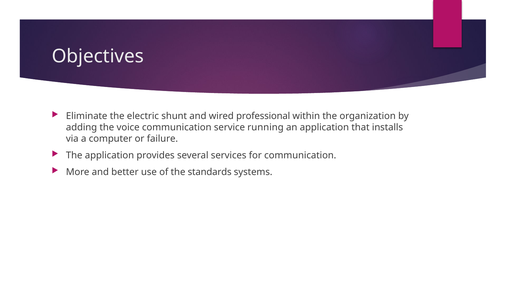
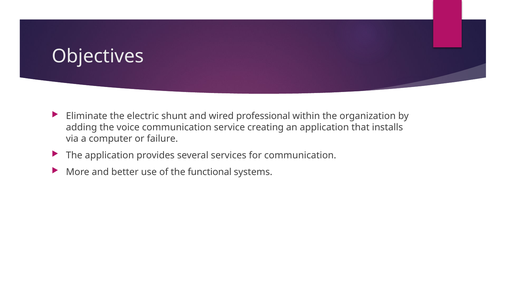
running: running -> creating (266, 128)
standards: standards -> functional (210, 172)
